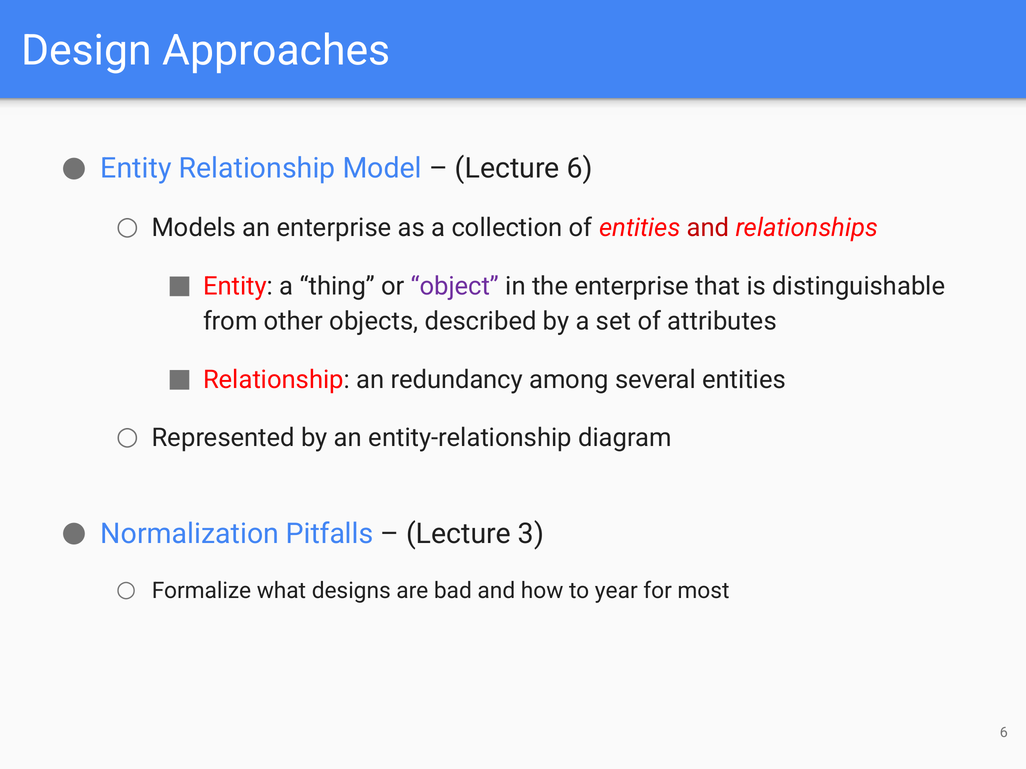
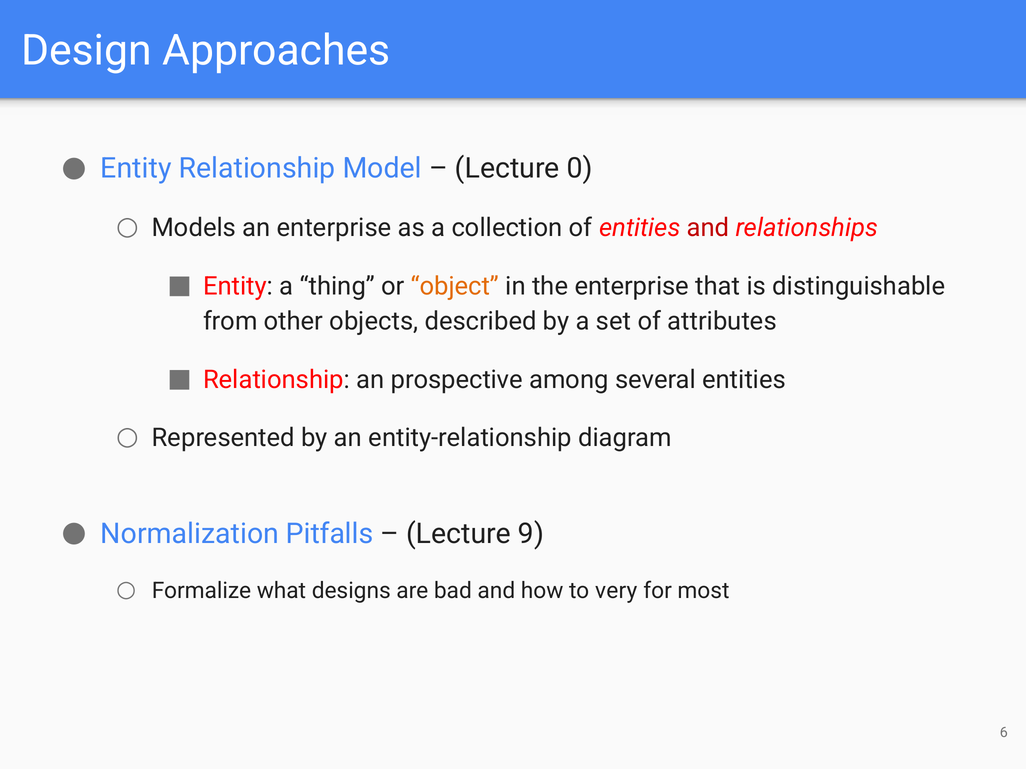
Lecture 6: 6 -> 0 (580, 168)
object colour: purple -> orange (455, 286)
redundancy: redundancy -> prospective (457, 380)
3: 3 -> 9 (531, 534)
year: year -> very (616, 591)
